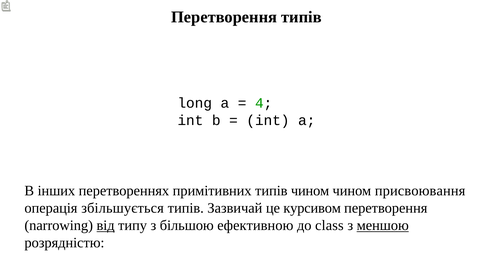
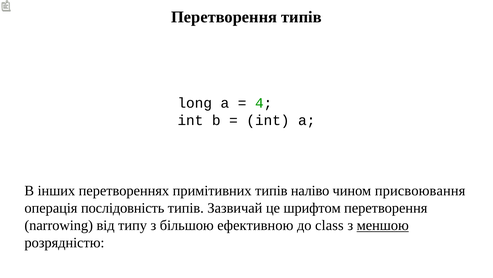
типів чином: чином -> наліво (310, 190)
збільшується: збільшується -> послідовність (123, 208)
курсивом: курсивом -> шрифтом (312, 208)
від underline: present -> none (106, 225)
